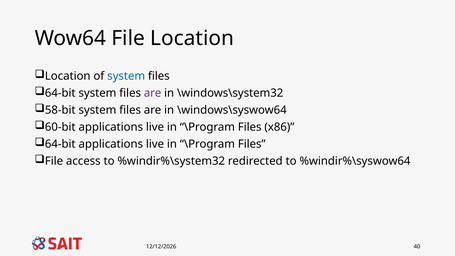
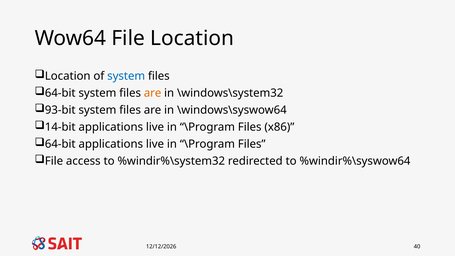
are colour: purple -> orange (153, 93)
58-bit: 58-bit -> 93-bit (60, 110)
60-bit: 60-bit -> 14-bit (60, 127)
